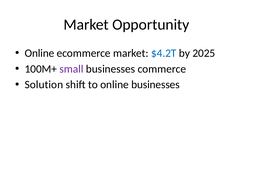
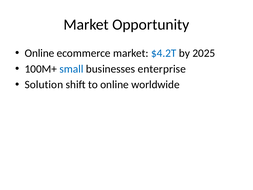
small colour: purple -> blue (71, 69)
commerce: commerce -> enterprise (162, 69)
online businesses: businesses -> worldwide (155, 85)
